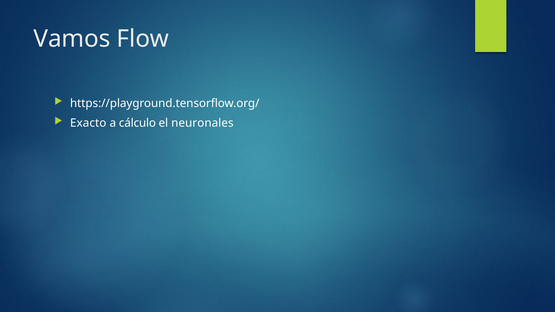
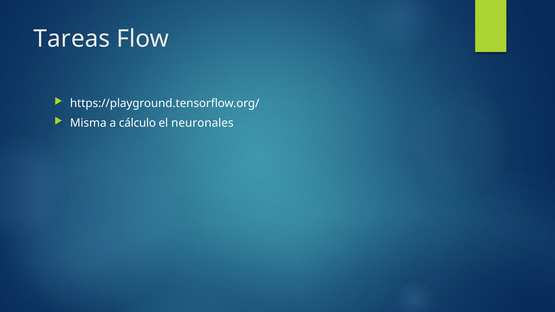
Vamos: Vamos -> Tareas (72, 39)
Exacto: Exacto -> Misma (88, 123)
